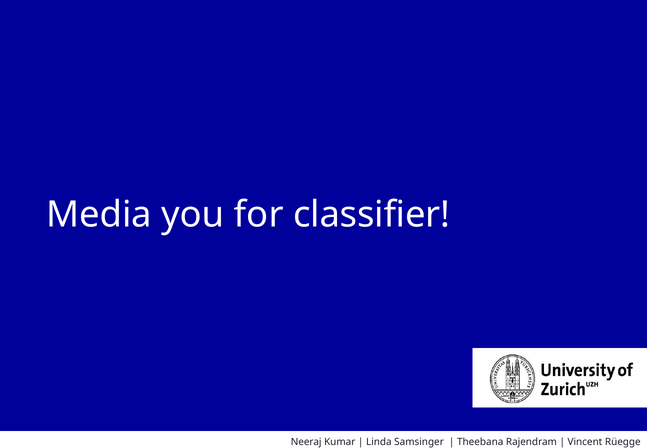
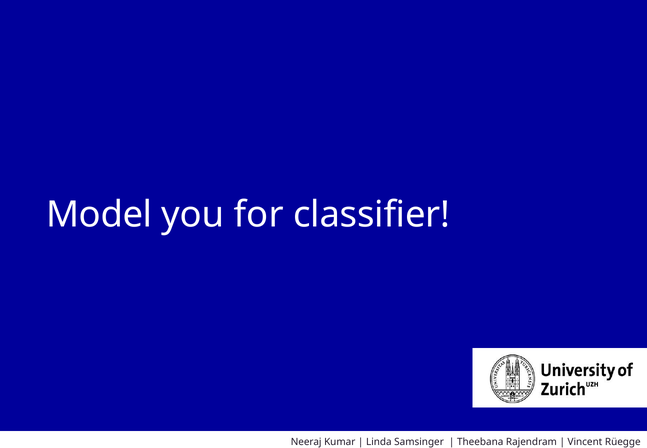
Media: Media -> Model (99, 215)
